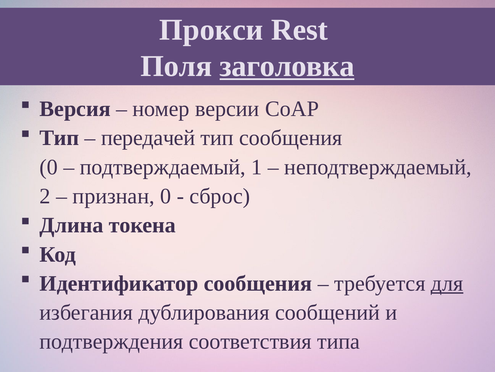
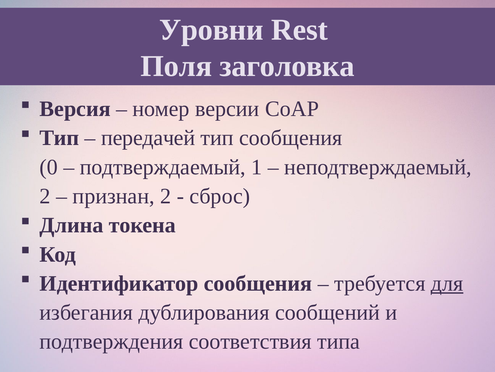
Прокси: Прокси -> Уровни (211, 30)
заголовка underline: present -> none (287, 66)
признан 0: 0 -> 2 (166, 196)
